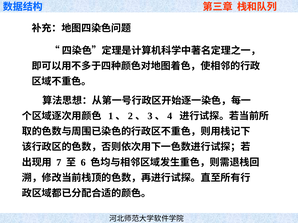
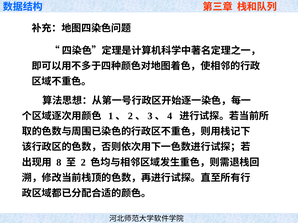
7: 7 -> 8 (59, 163)
6: 6 -> 2 (83, 163)
